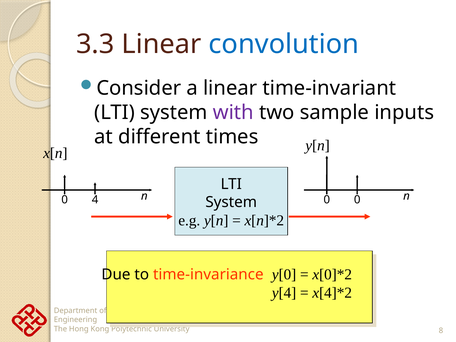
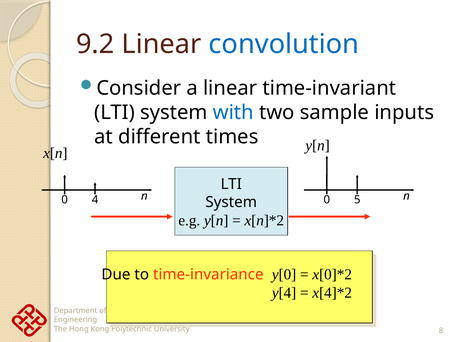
3.3: 3.3 -> 9.2 (95, 44)
with colour: purple -> blue (233, 112)
4 0: 0 -> 5 (357, 200)
